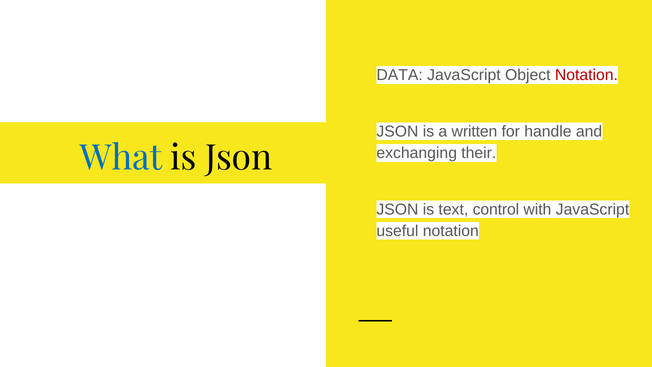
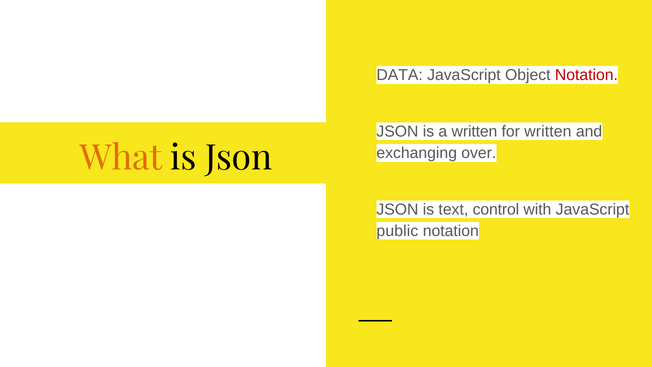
for handle: handle -> written (548, 131)
What colour: blue -> orange (121, 158)
their: their -> over (479, 153)
useful: useful -> public (397, 231)
